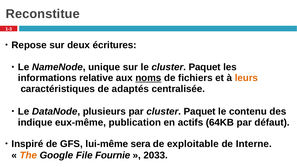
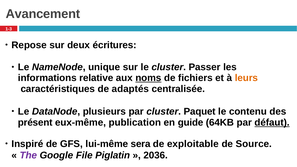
Reconstitue: Reconstitue -> Avancement (43, 14)
le cluster Paquet: Paquet -> Passer (205, 67)
indique: indique -> présent (35, 122)
actifs: actifs -> guide (191, 122)
défaut underline: none -> present (272, 122)
Interne: Interne -> Source (254, 144)
The colour: orange -> purple (28, 155)
Fournie: Fournie -> Piglatin (113, 155)
2033: 2033 -> 2036 (156, 155)
